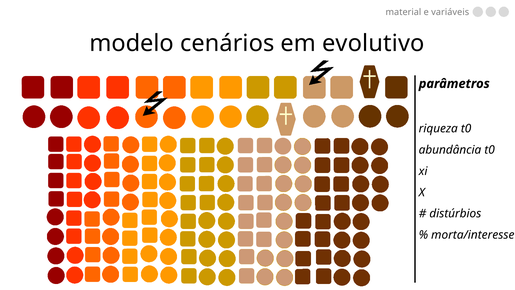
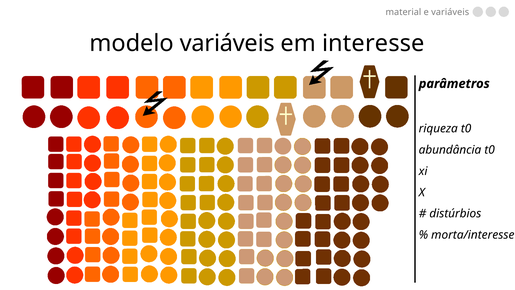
modelo cenários: cenários -> variáveis (227, 43)
evolutivo: evolutivo -> interesse (373, 43)
